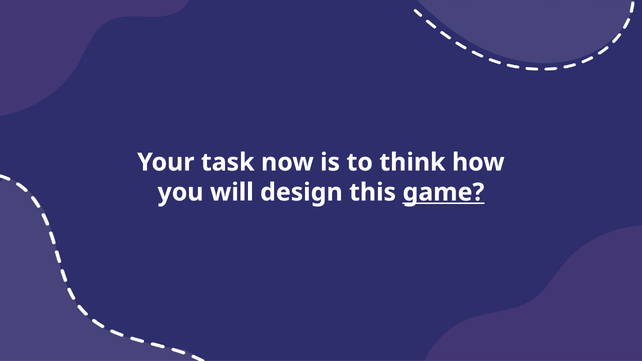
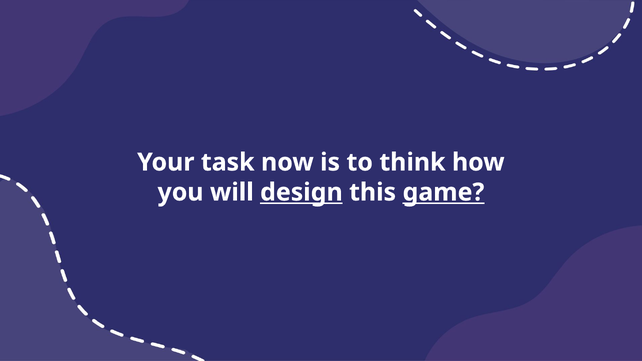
design underline: none -> present (301, 192)
